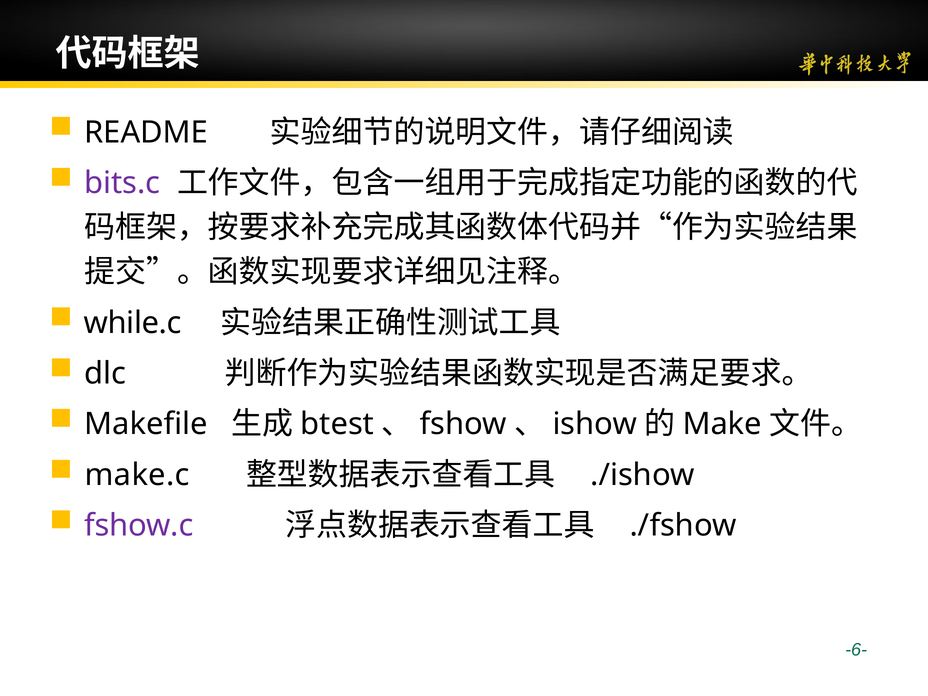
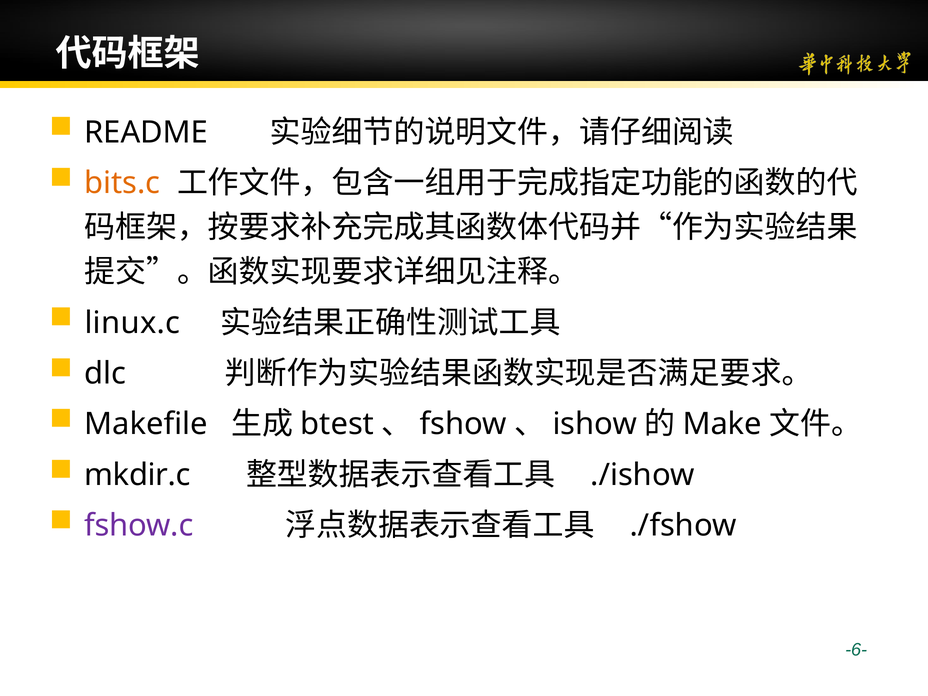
bits.c colour: purple -> orange (122, 183)
while.c: while.c -> linux.c (132, 323)
make.c: make.c -> mkdir.c (137, 475)
